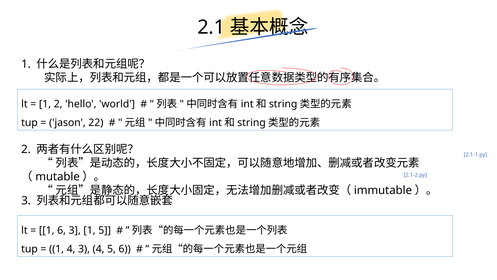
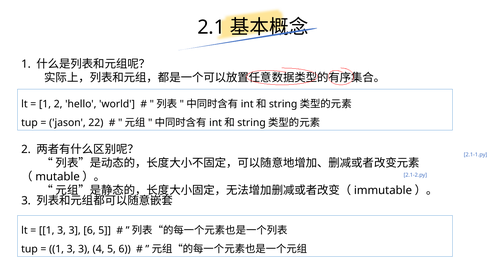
6: 6 -> 3 (62, 230)
3 1: 1 -> 6 (89, 230)
4: 4 -> 3 (71, 249)
